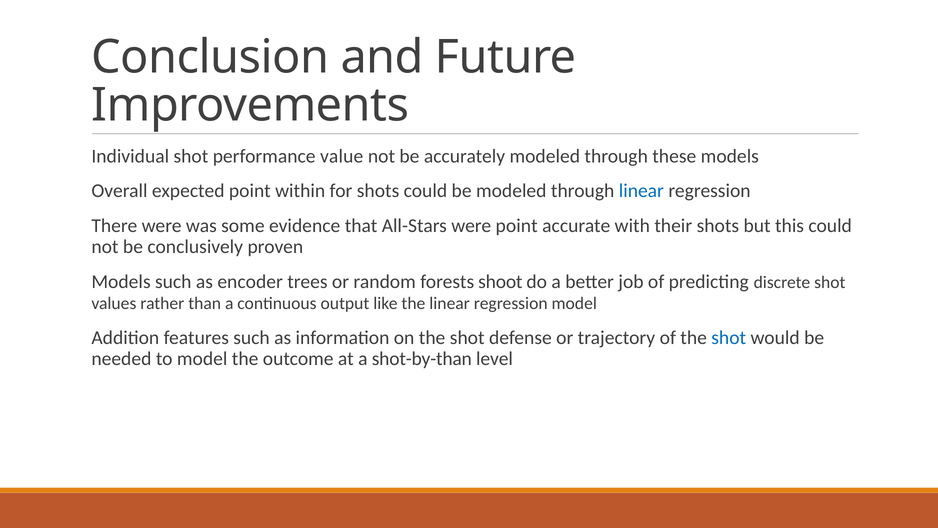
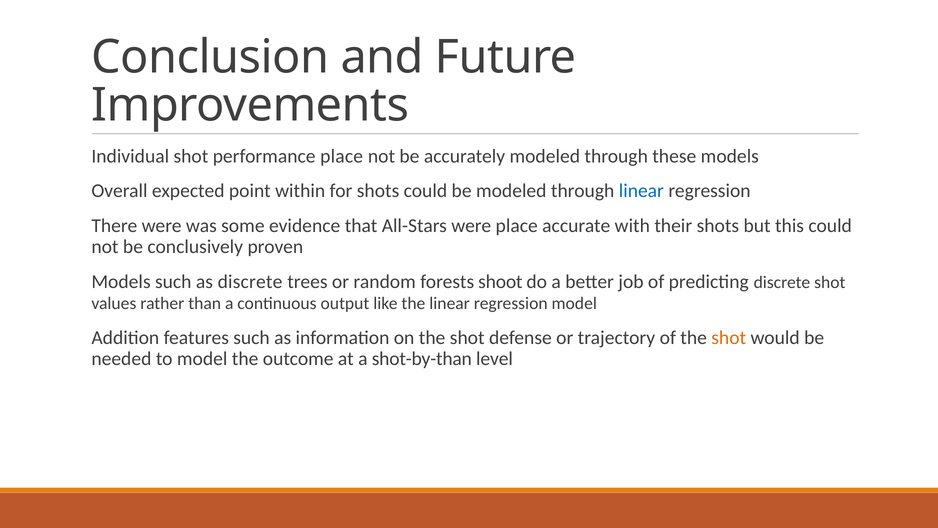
performance value: value -> place (342, 156)
were point: point -> place (517, 226)
as encoder: encoder -> discrete (250, 281)
shot colour: blue -> orange (729, 337)
